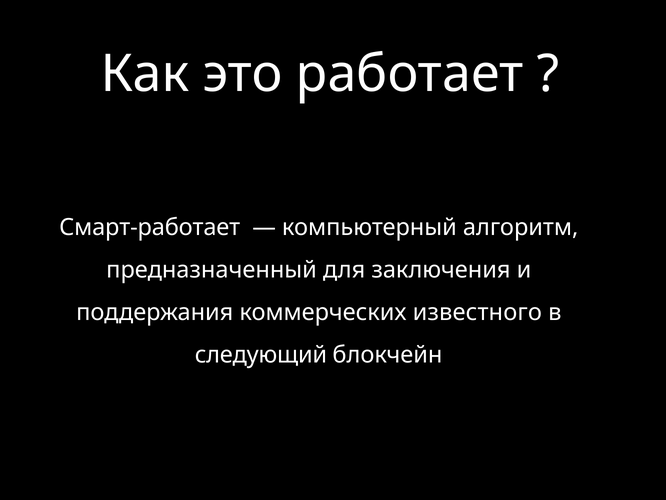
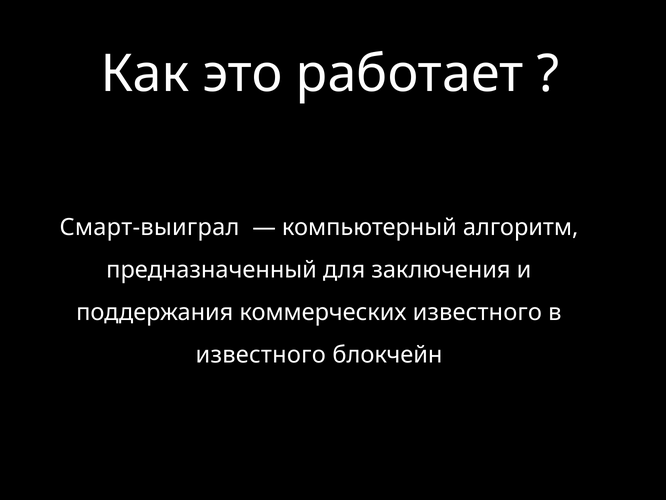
Смарт-работает: Смарт-работает -> Смарт-выиграл (150, 227)
следующий: следующий -> известного (261, 355)
